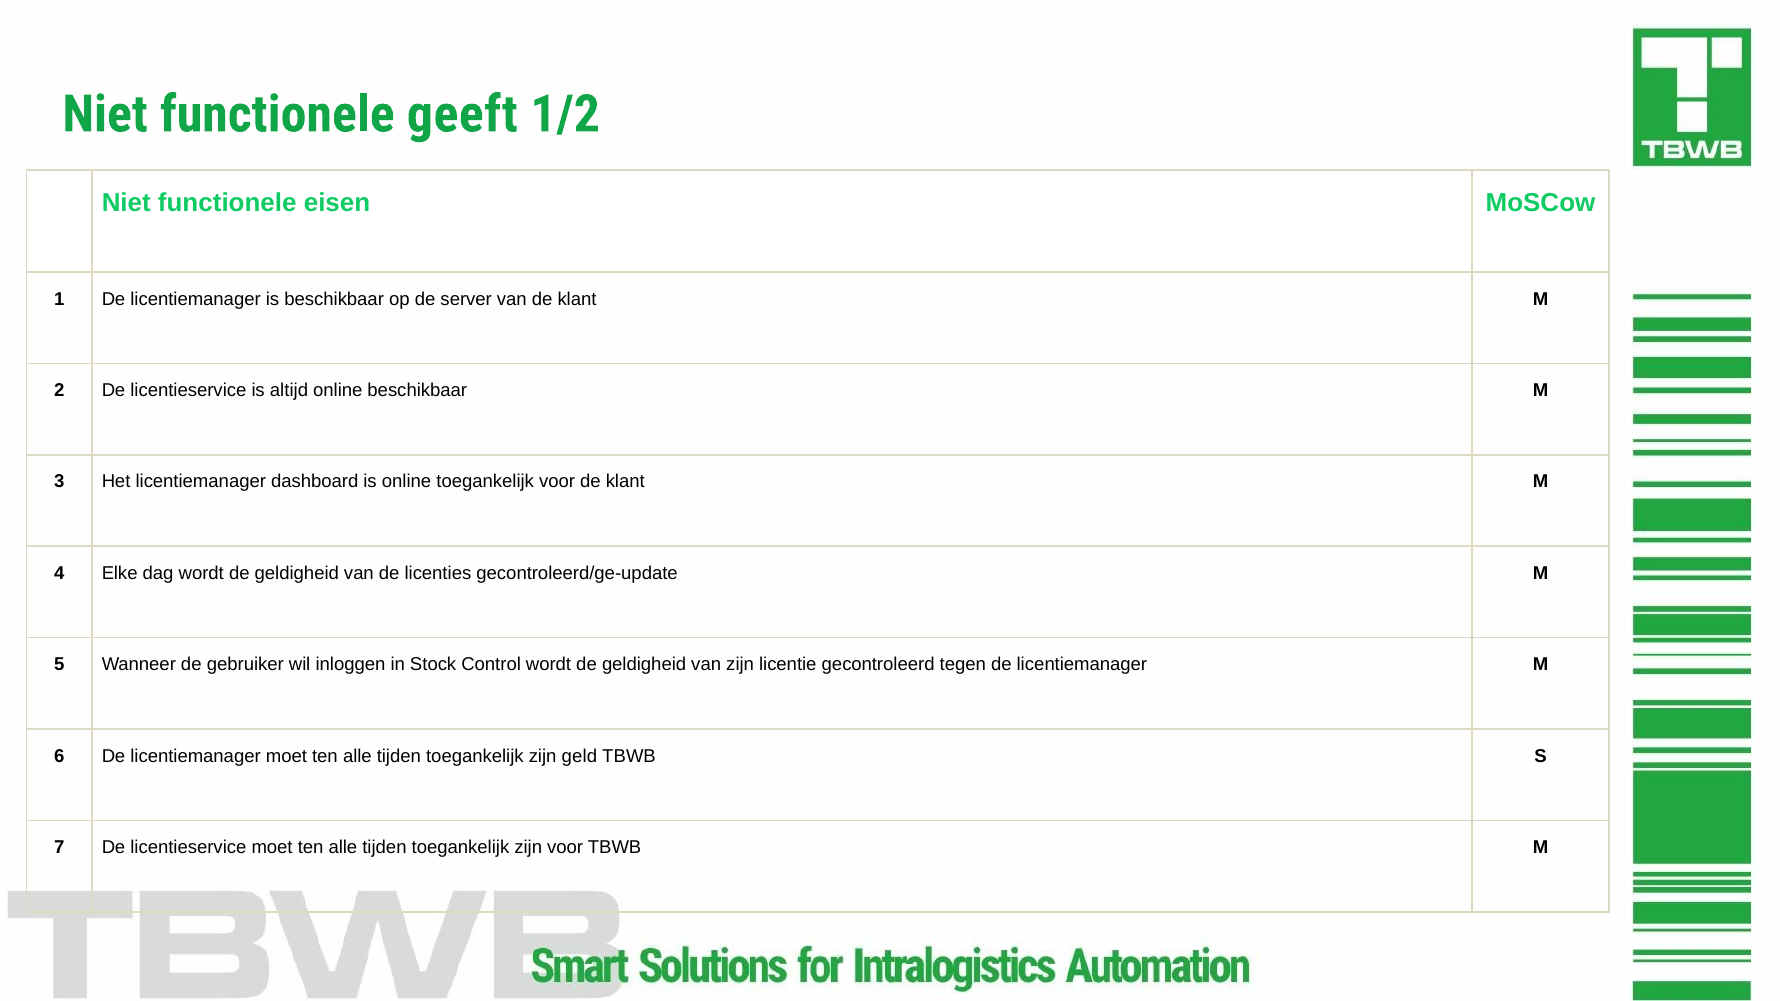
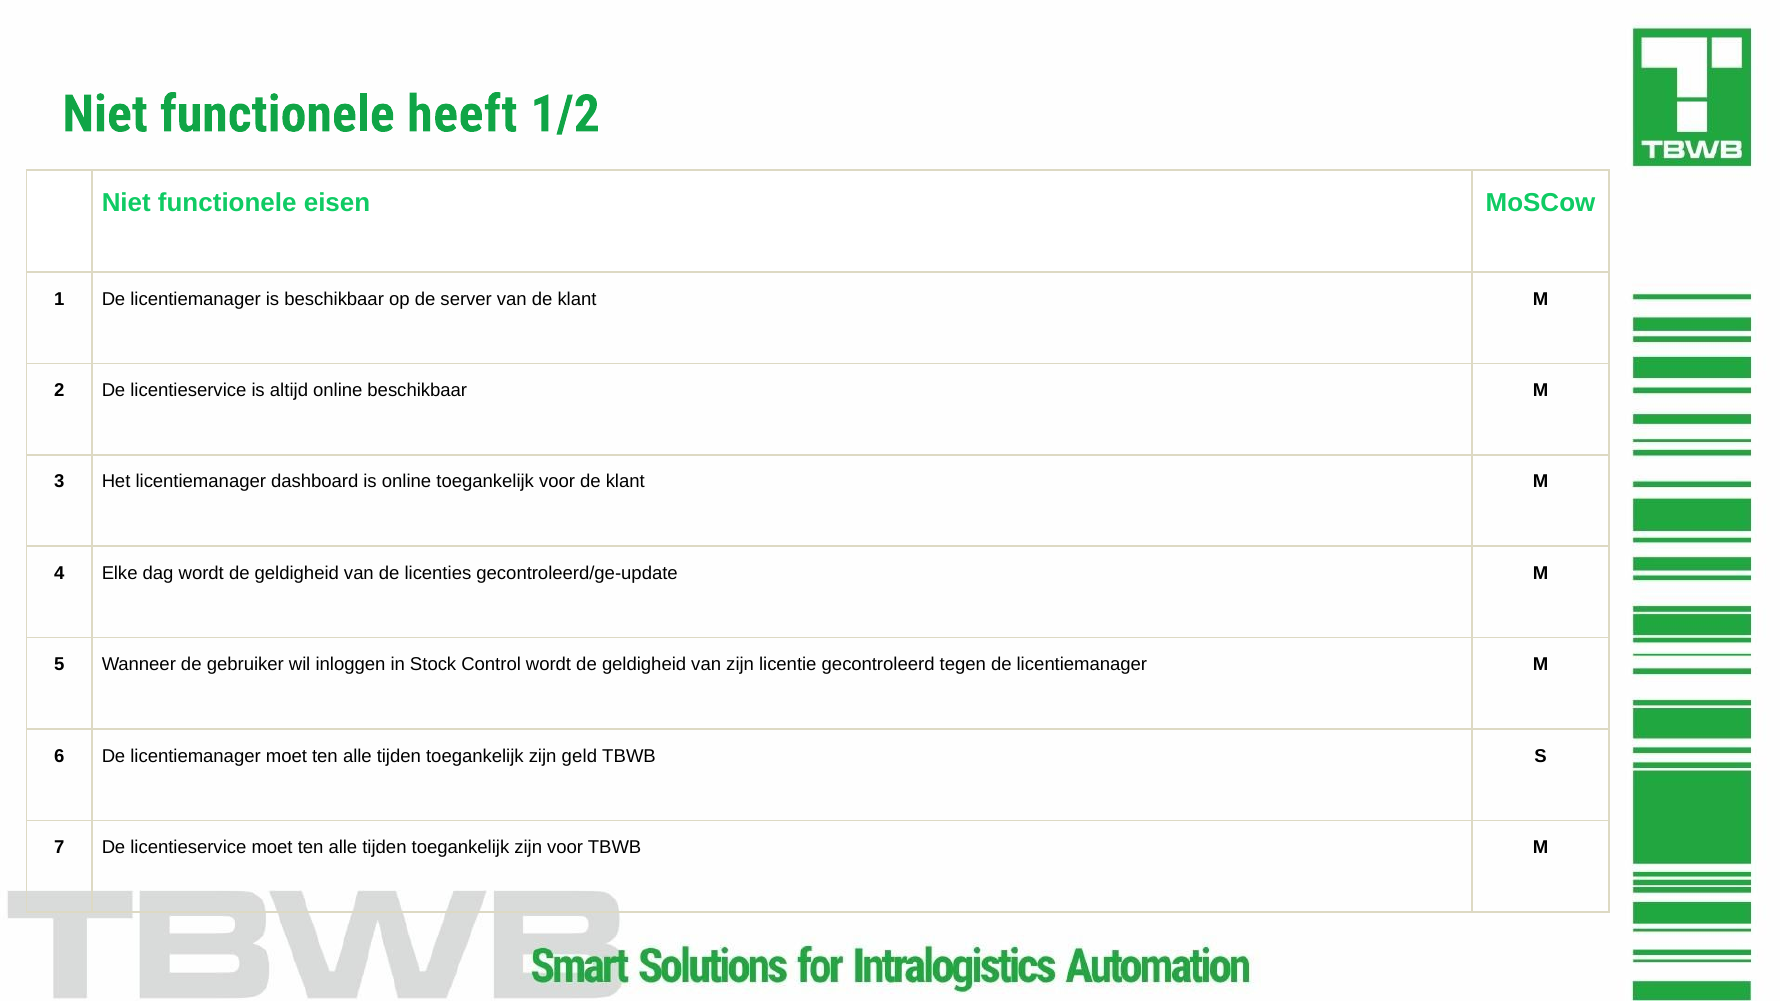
geeft: geeft -> heeft (462, 114)
